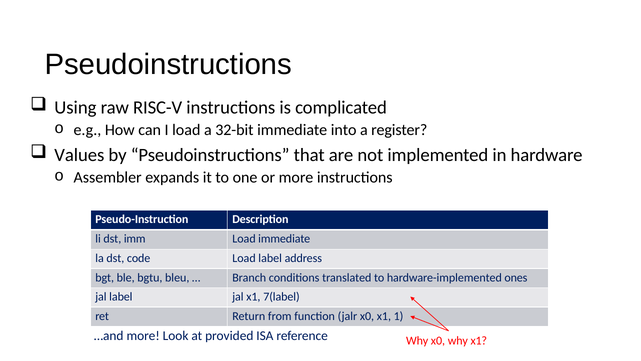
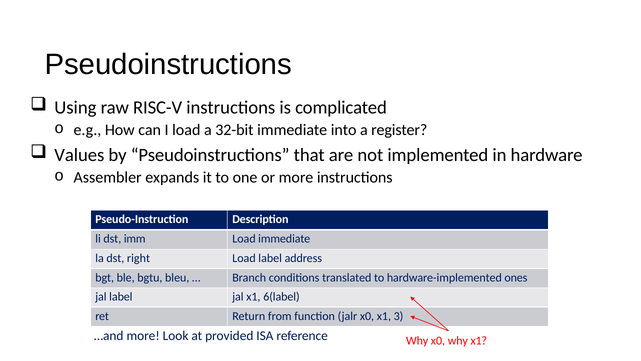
code: code -> right (139, 258)
7(label: 7(label -> 6(label (281, 297)
1: 1 -> 3 (399, 316)
